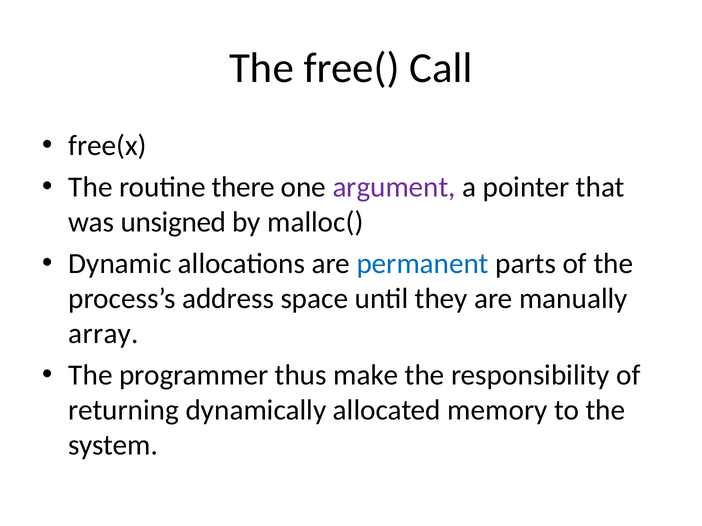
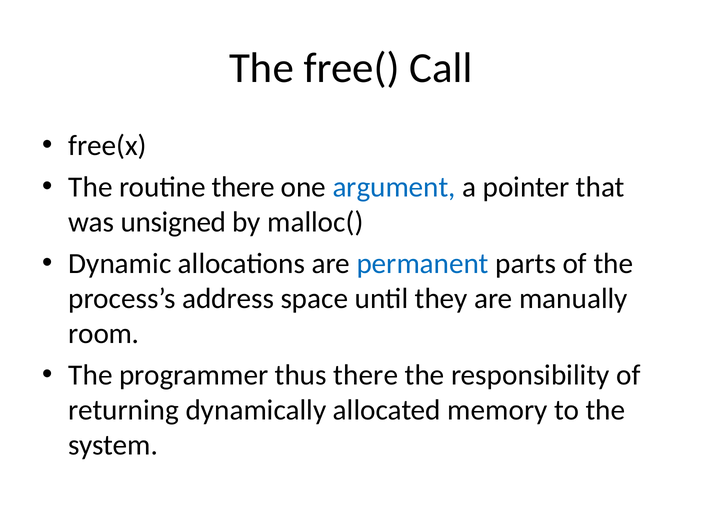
argument colour: purple -> blue (394, 187)
array: array -> room (104, 334)
thus make: make -> there (366, 375)
